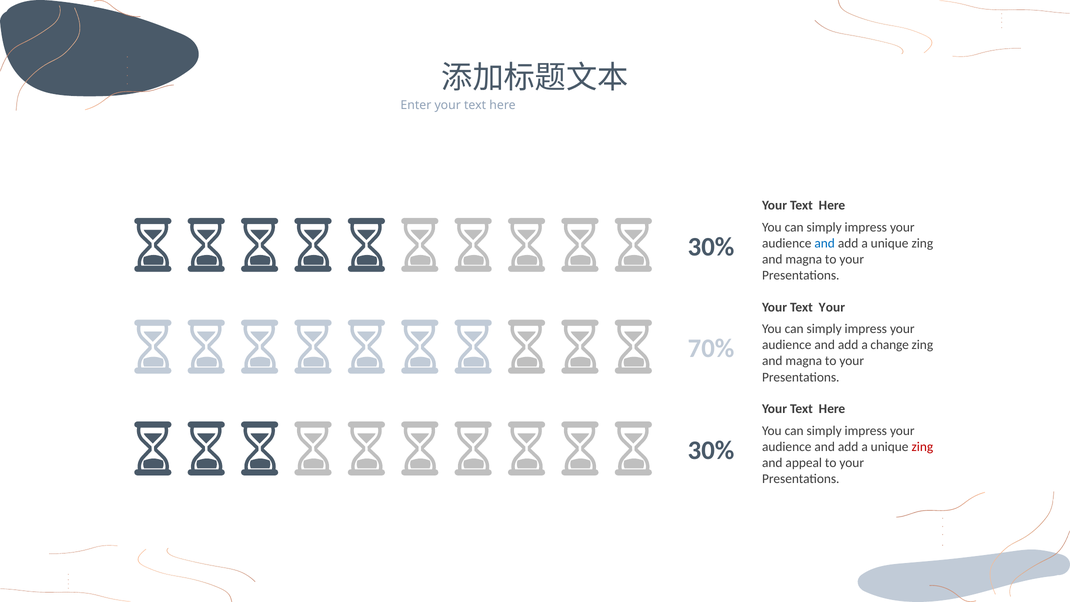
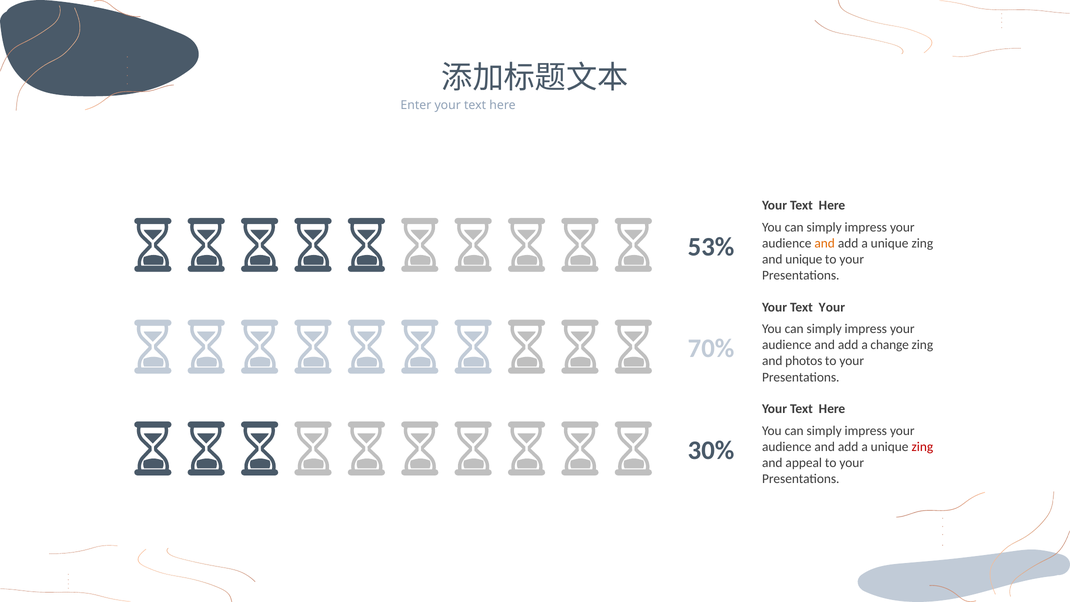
30%: 30% -> 53% (711, 247)
and colour: blue -> orange (825, 243)
magna: magna -> unique (804, 259)
magna: magna -> photos (804, 361)
